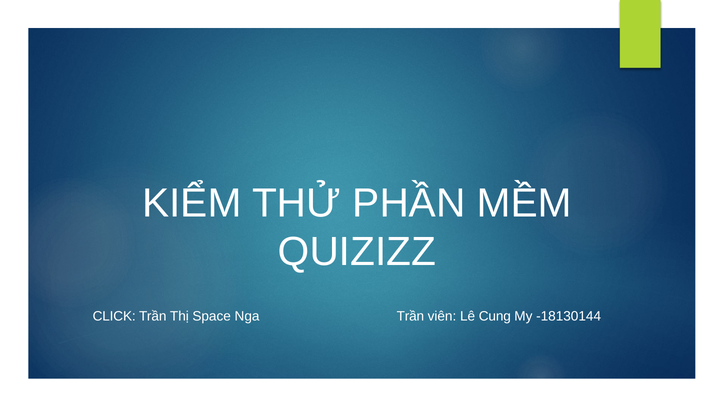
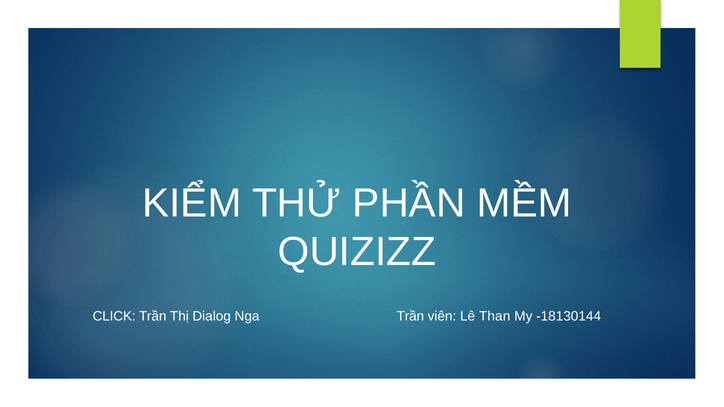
Space: Space -> Dialog (212, 316)
Cung: Cung -> Than (495, 316)
